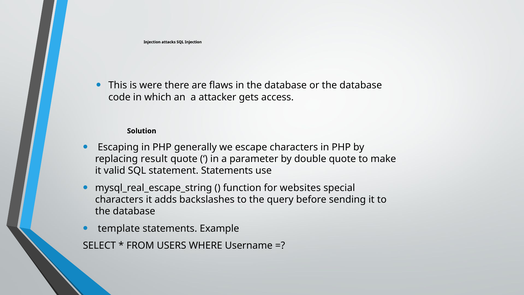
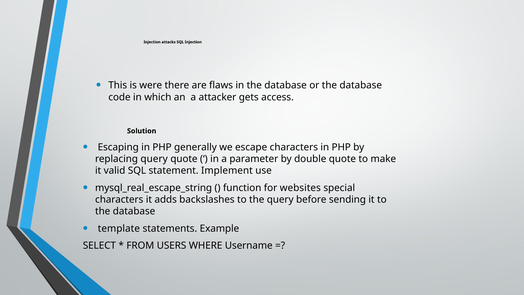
replacing result: result -> query (154, 159)
statement Statements: Statements -> Implement (227, 171)
